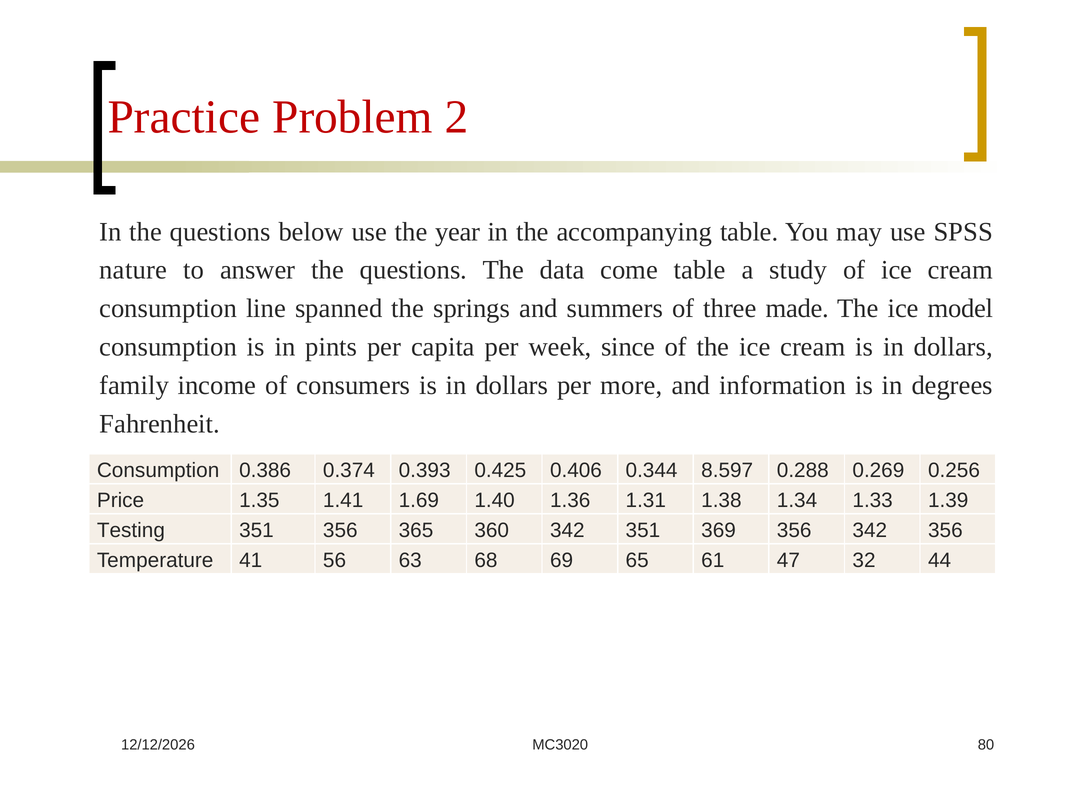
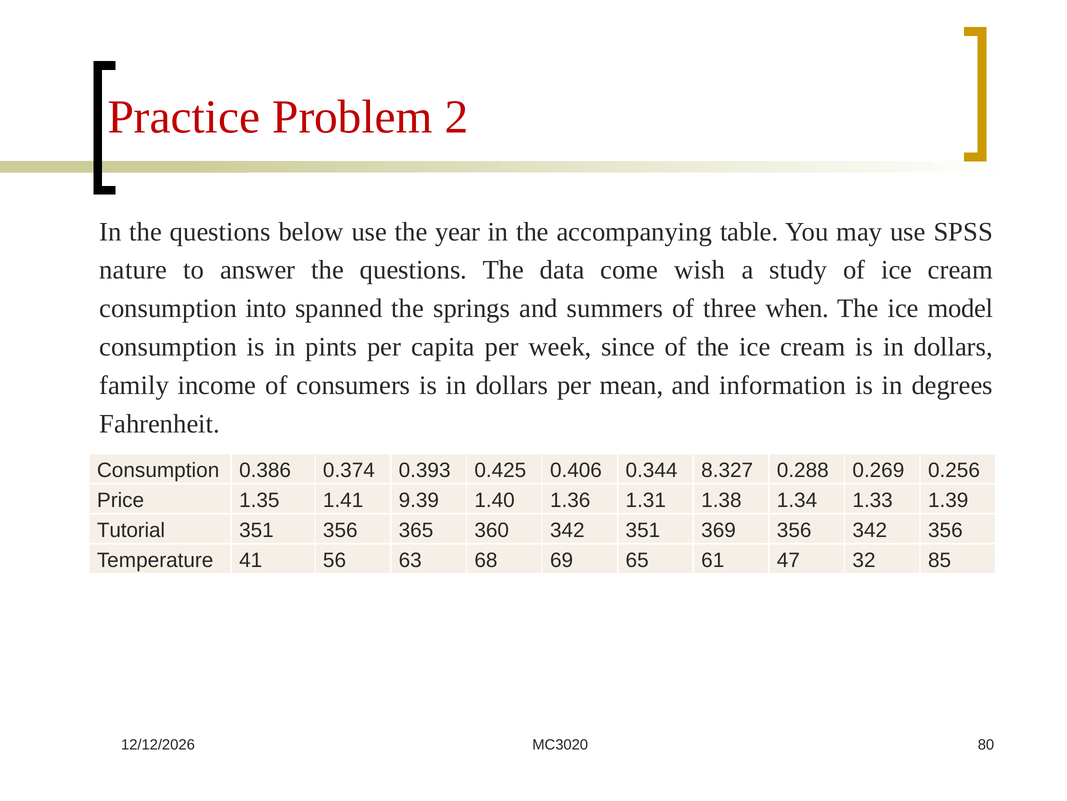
come table: table -> wish (700, 270)
line: line -> into (266, 308)
made: made -> when (797, 308)
more: more -> mean (632, 385)
8.597: 8.597 -> 8.327 (727, 470)
1.69: 1.69 -> 9.39 (419, 500)
Testing: Testing -> Tutorial (131, 530)
44: 44 -> 85 (940, 560)
